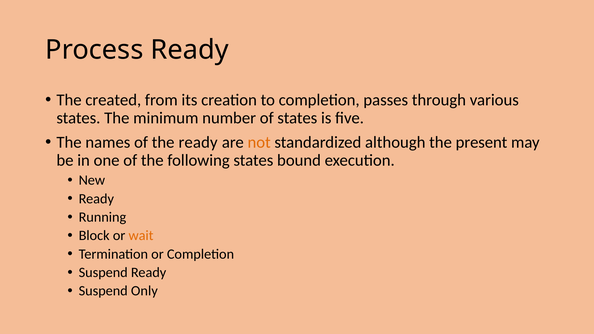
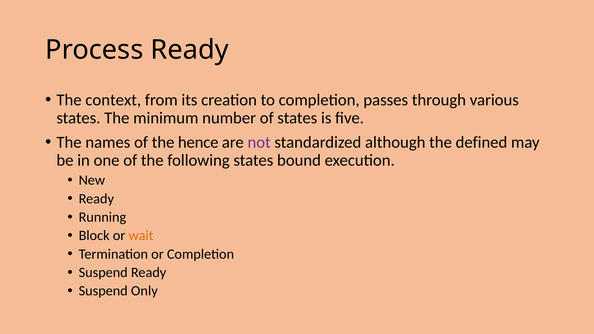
created: created -> context (113, 100)
the ready: ready -> hence (198, 142)
not colour: orange -> purple (259, 142)
present: present -> defined (481, 142)
